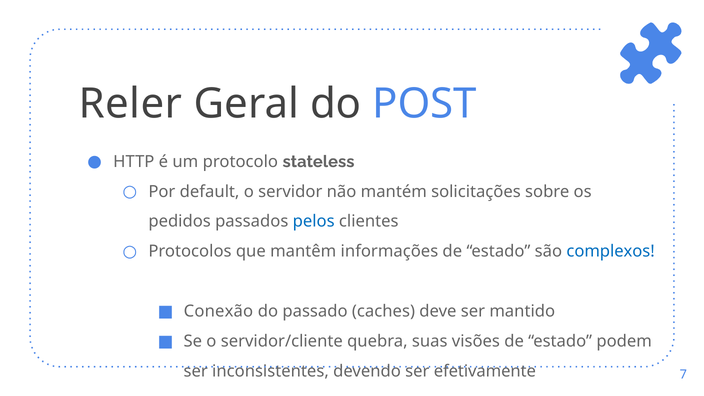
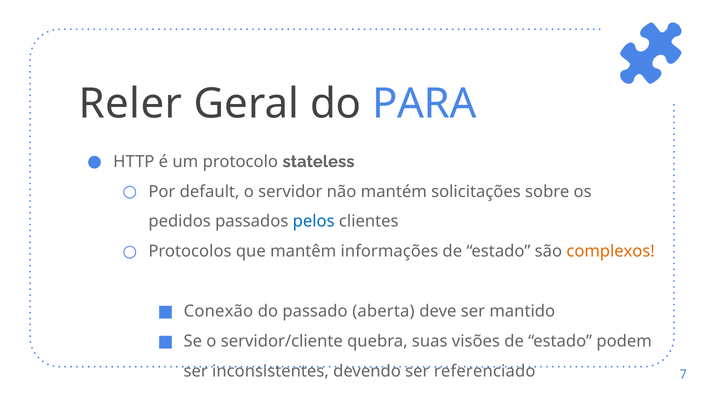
POST: POST -> PARA (424, 104)
complexos colour: blue -> orange (611, 251)
caches: caches -> aberta (383, 311)
efetivamente: efetivamente -> referenciado (485, 371)
